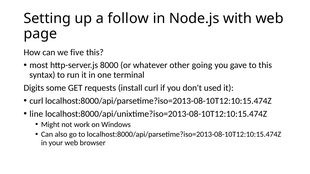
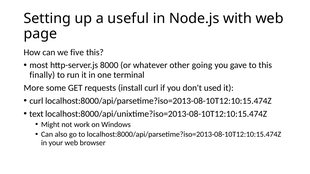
follow: follow -> useful (128, 18)
syntax: syntax -> finally (42, 75)
Digits: Digits -> More (34, 88)
line: line -> text (36, 114)
